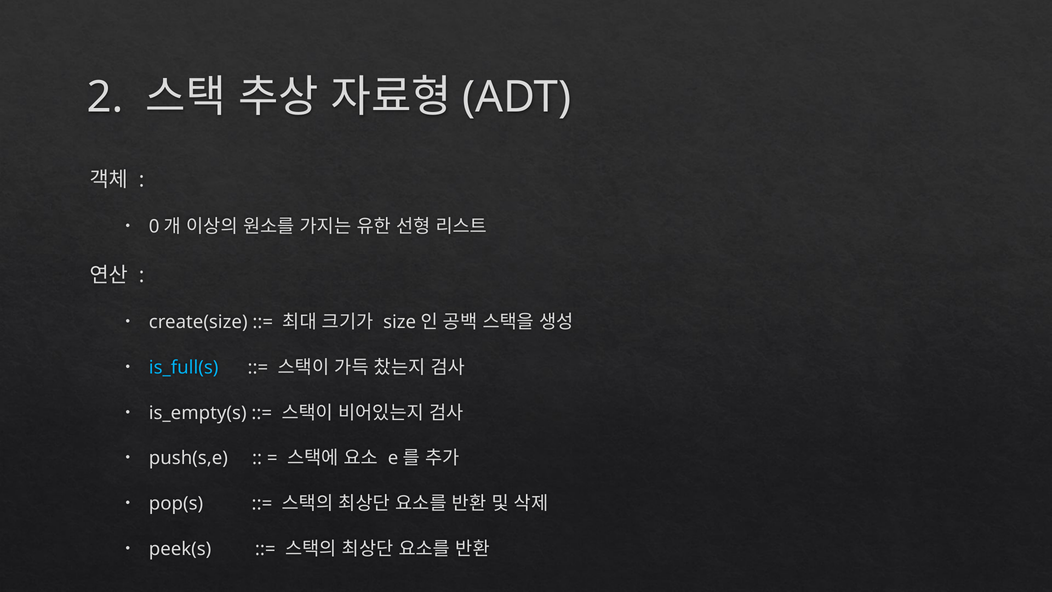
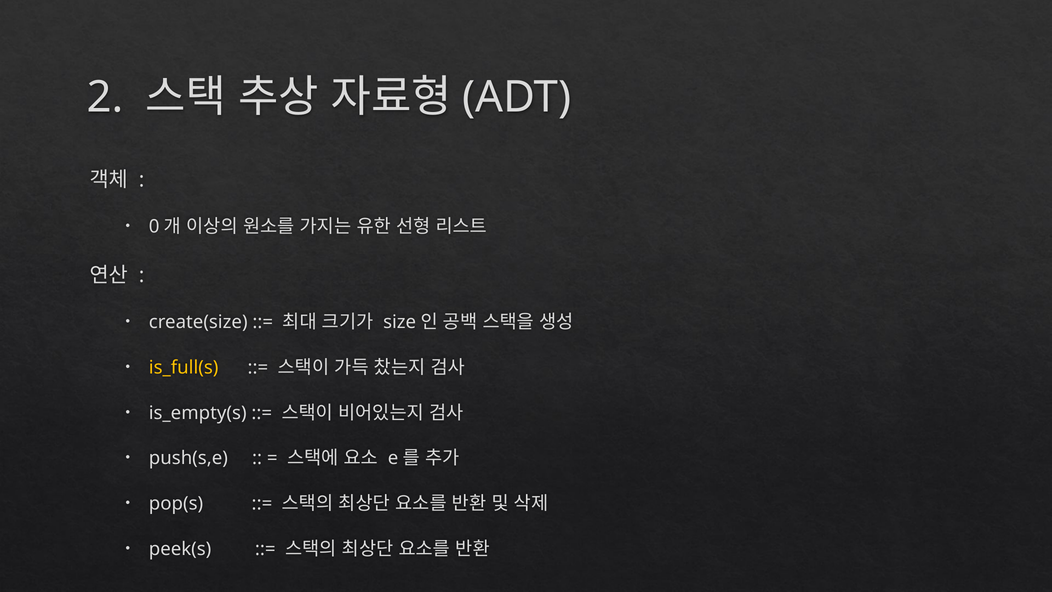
is_full(s colour: light blue -> yellow (184, 367)
